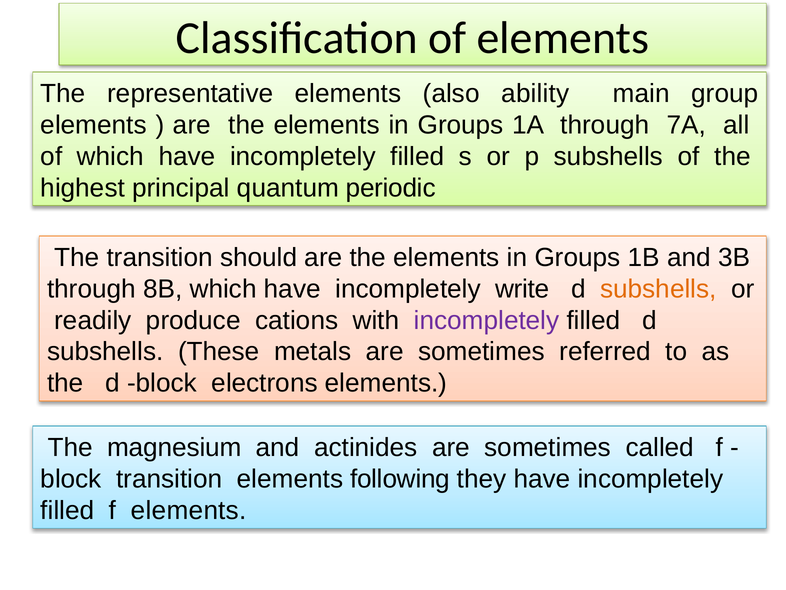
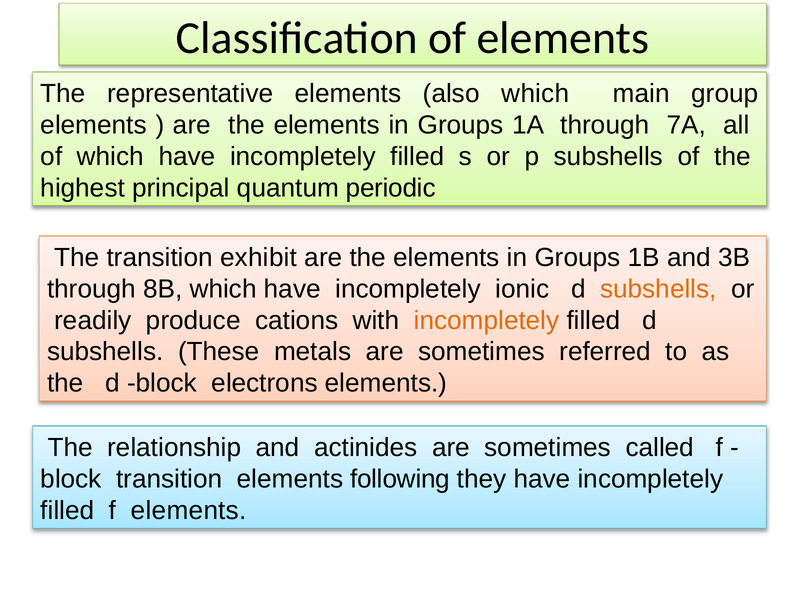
also ability: ability -> which (535, 93)
should: should -> exhibit (259, 257)
write: write -> ionic (522, 289)
incompletely colour: purple -> orange (487, 320)
magnesium: magnesium -> relationship (174, 447)
